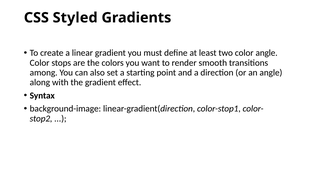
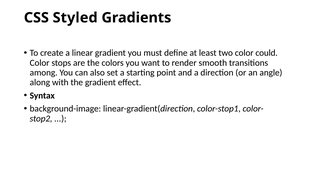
color angle: angle -> could (267, 53)
